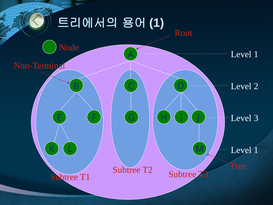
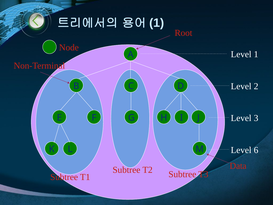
1: 1 -> 6 (256, 150)
Tree: Tree -> Data (238, 166)
